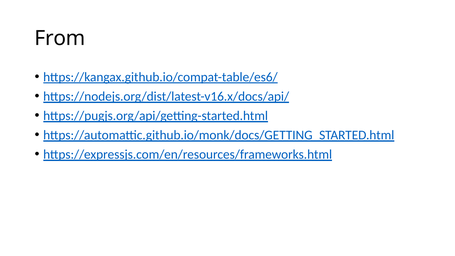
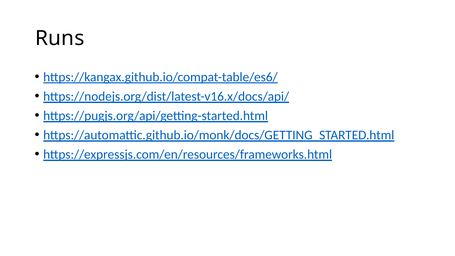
From: From -> Runs (60, 38)
